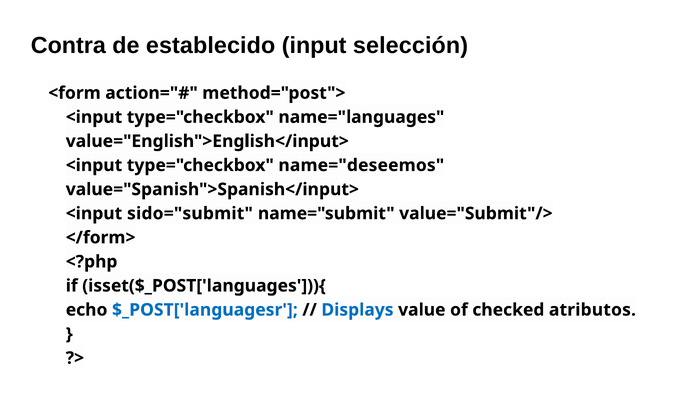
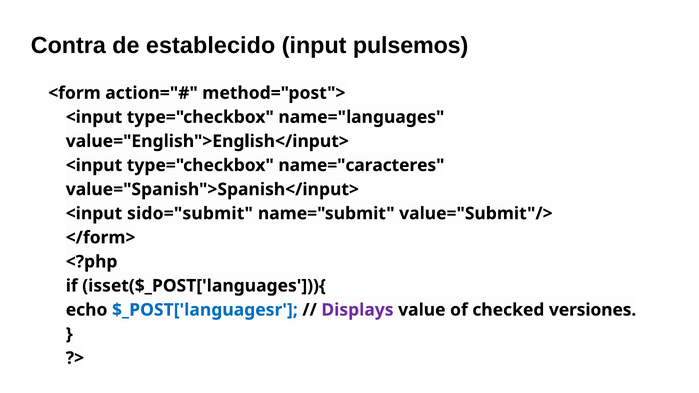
selección: selección -> pulsemos (411, 46)
name="deseemos: name="deseemos -> name="caracteres (361, 165)
Displays colour: blue -> purple (357, 310)
atributos: atributos -> versiones (593, 310)
